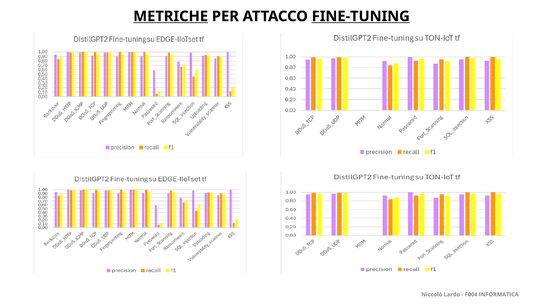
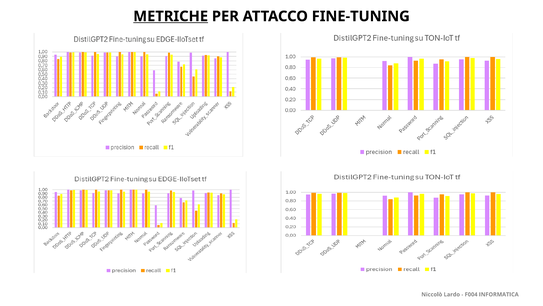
FINE-TUNING underline: present -> none (361, 16)
